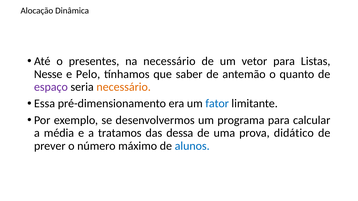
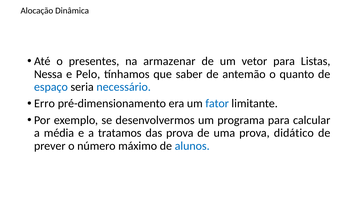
na necessário: necessário -> armazenar (169, 61)
Nesse: Nesse -> Nessa (48, 74)
espaço colour: purple -> blue (51, 87)
necessário colour: orange -> blue (124, 87)
Essa: Essa -> Erro (44, 104)
das dessa: dessa -> prova (180, 133)
